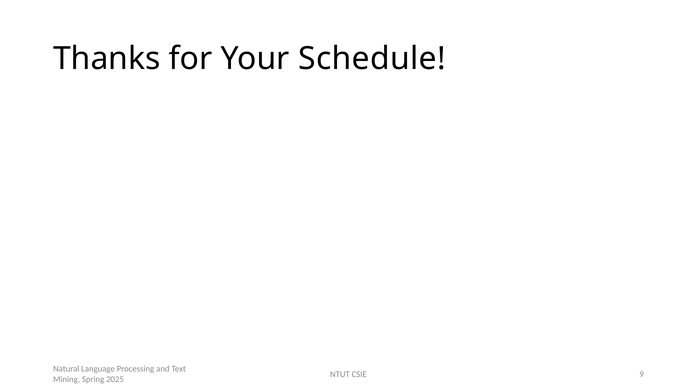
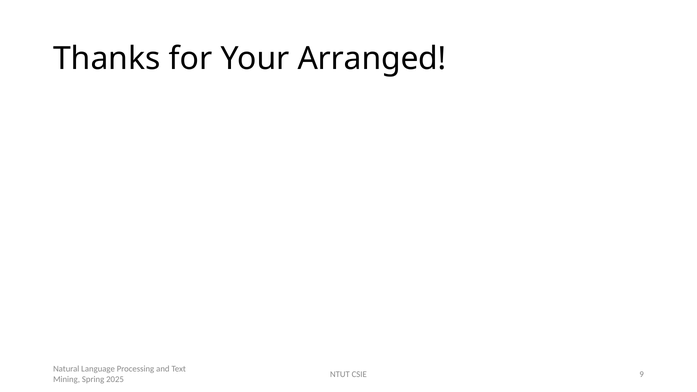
Schedule: Schedule -> Arranged (372, 59)
